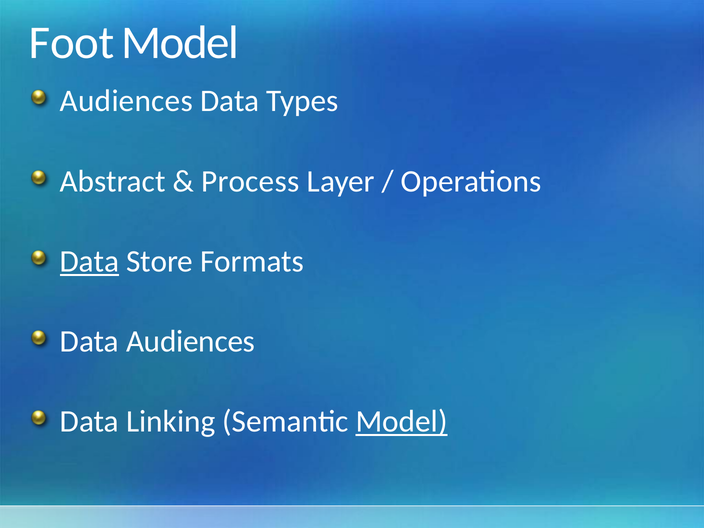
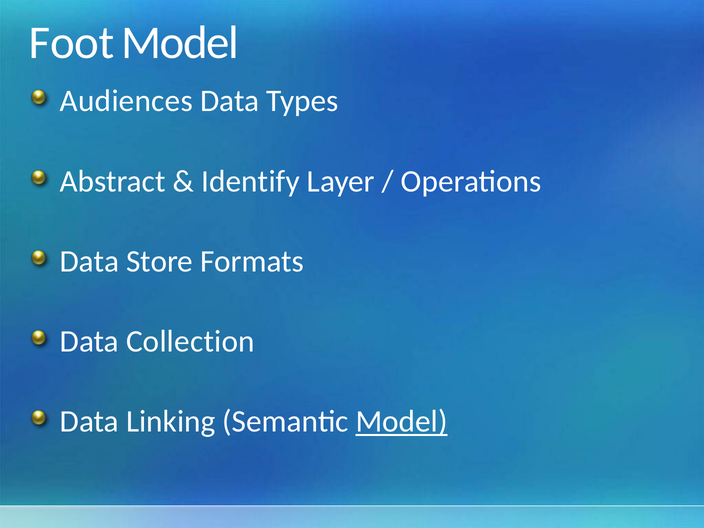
Process: Process -> Identify (250, 181)
Data underline: present -> none (89, 261)
Data Audiences: Audiences -> Collection (190, 342)
